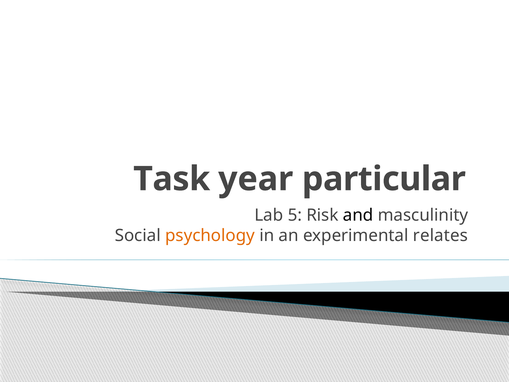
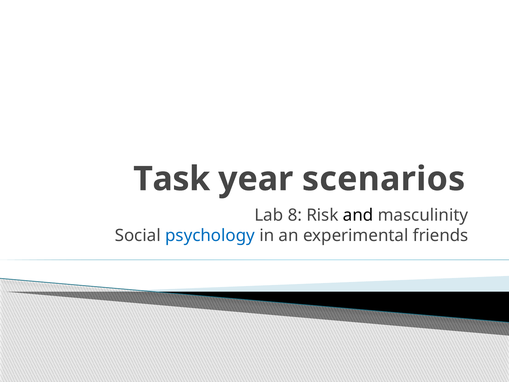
particular: particular -> scenarios (384, 179)
5: 5 -> 8 (295, 215)
psychology colour: orange -> blue (210, 235)
relates: relates -> friends (441, 235)
